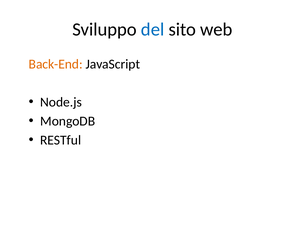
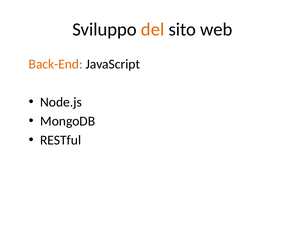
del colour: blue -> orange (153, 30)
